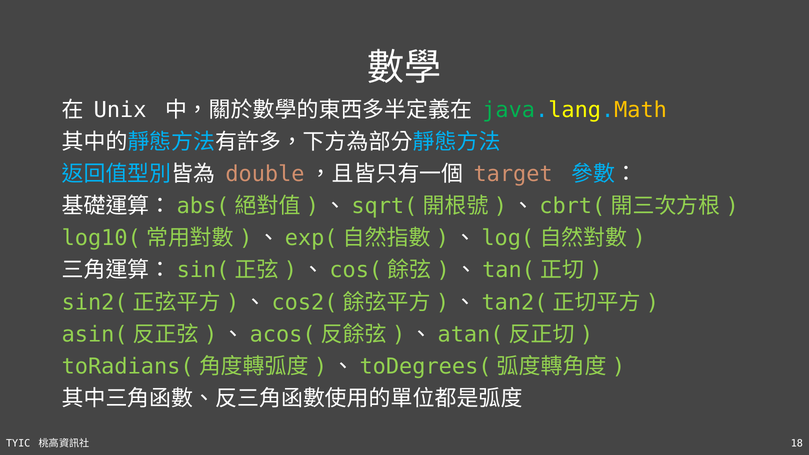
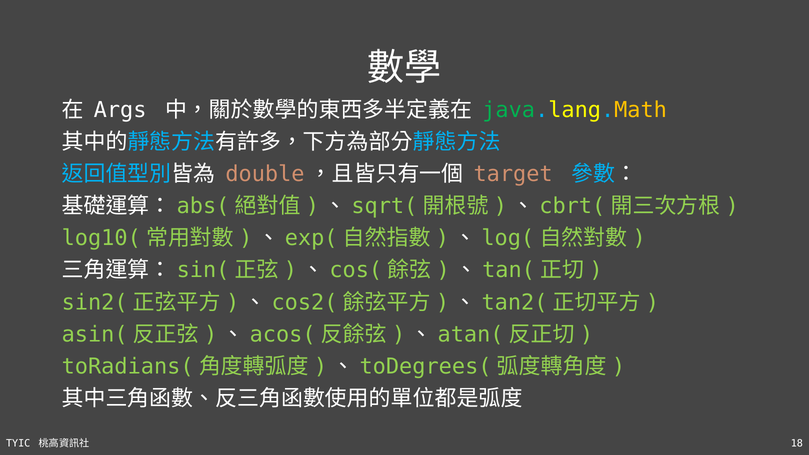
Unix: Unix -> Args (120, 110)
